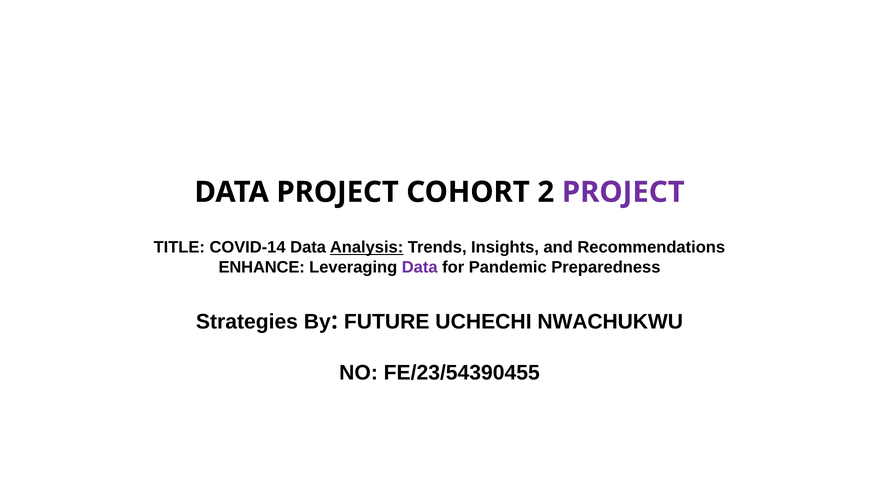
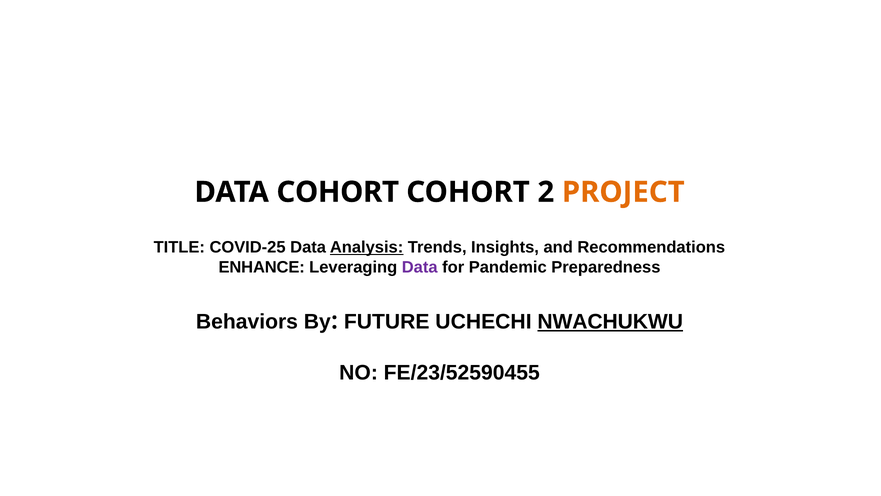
DATA PROJECT: PROJECT -> COHORT (338, 192)
PROJECT colour: purple -> orange (623, 192)
COVID-14: COVID-14 -> COVID-25 (248, 247)
Strategies: Strategies -> Behaviors (247, 321)
NWACHUKWU underline: none -> present (610, 321)
FE/23/54390455: FE/23/54390455 -> FE/23/52590455 (462, 372)
